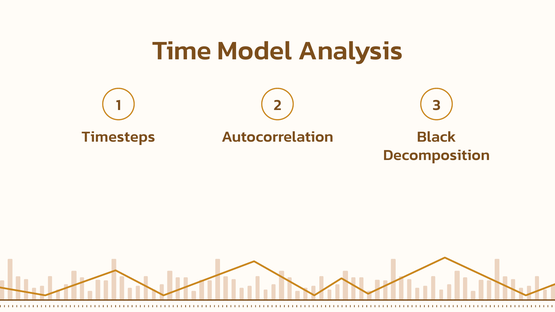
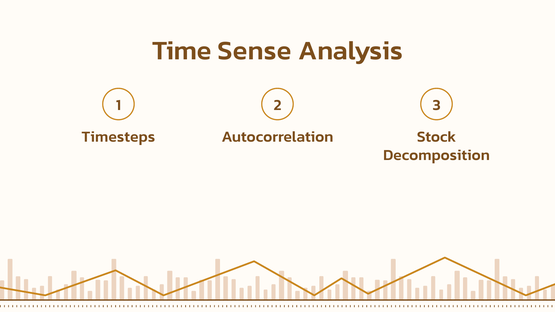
Model: Model -> Sense (255, 51)
Black: Black -> Stock (437, 137)
